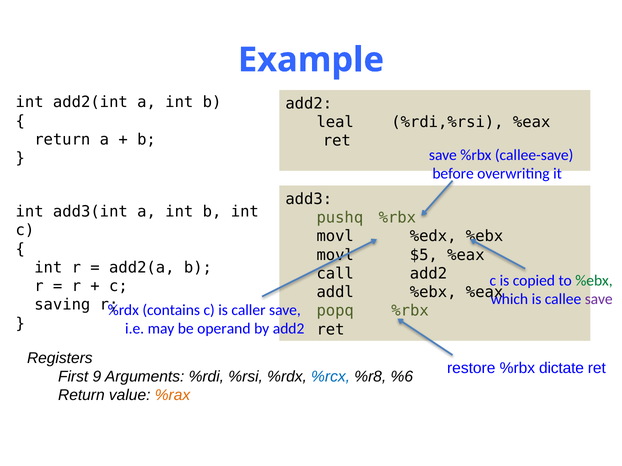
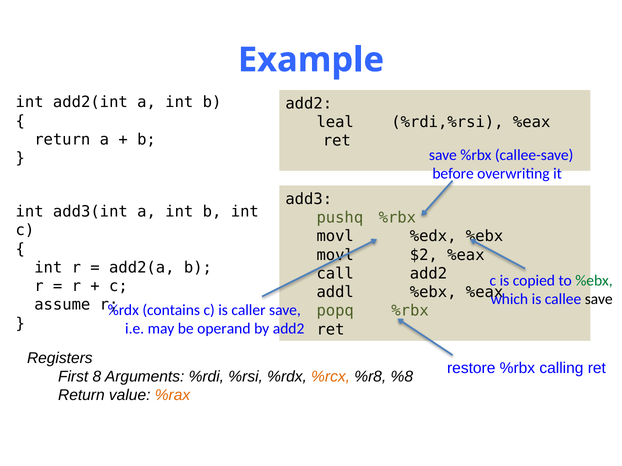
$5: $5 -> $2 (424, 255)
save colour: purple -> black (599, 300)
saving: saving -> assume (62, 305)
dictate: dictate -> calling (561, 369)
9: 9 -> 8 (97, 377)
%rcx colour: blue -> orange (331, 377)
%6: %6 -> %8 (402, 377)
